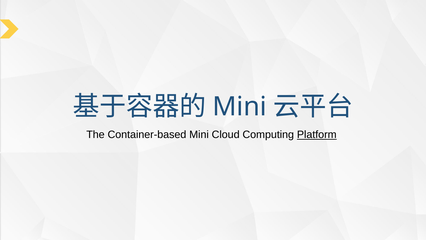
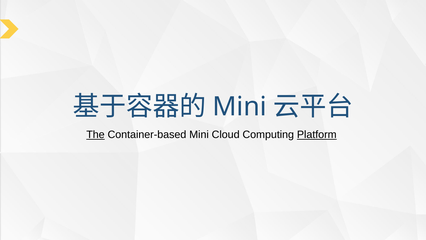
The underline: none -> present (96, 135)
